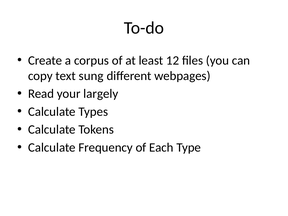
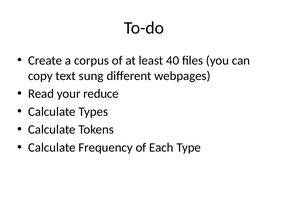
12: 12 -> 40 (173, 60)
largely: largely -> reduce (101, 94)
